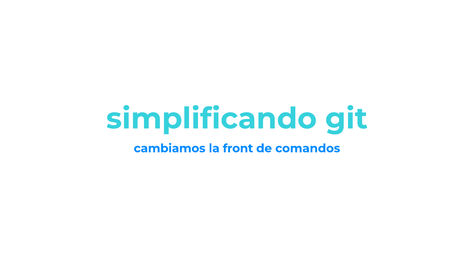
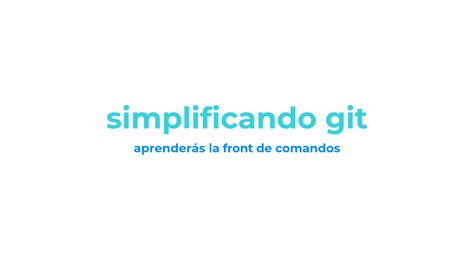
cambiamos: cambiamos -> aprenderás (170, 148)
